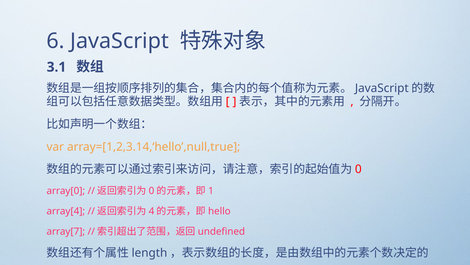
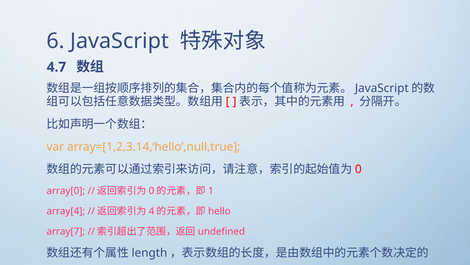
3.1: 3.1 -> 4.7 (56, 67)
